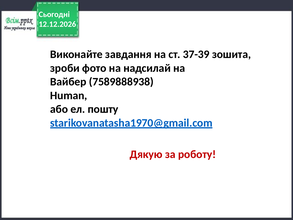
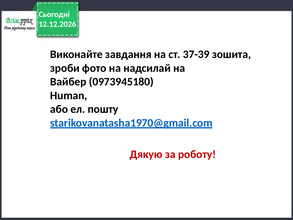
7589888938: 7589888938 -> 0973945180 (121, 82)
